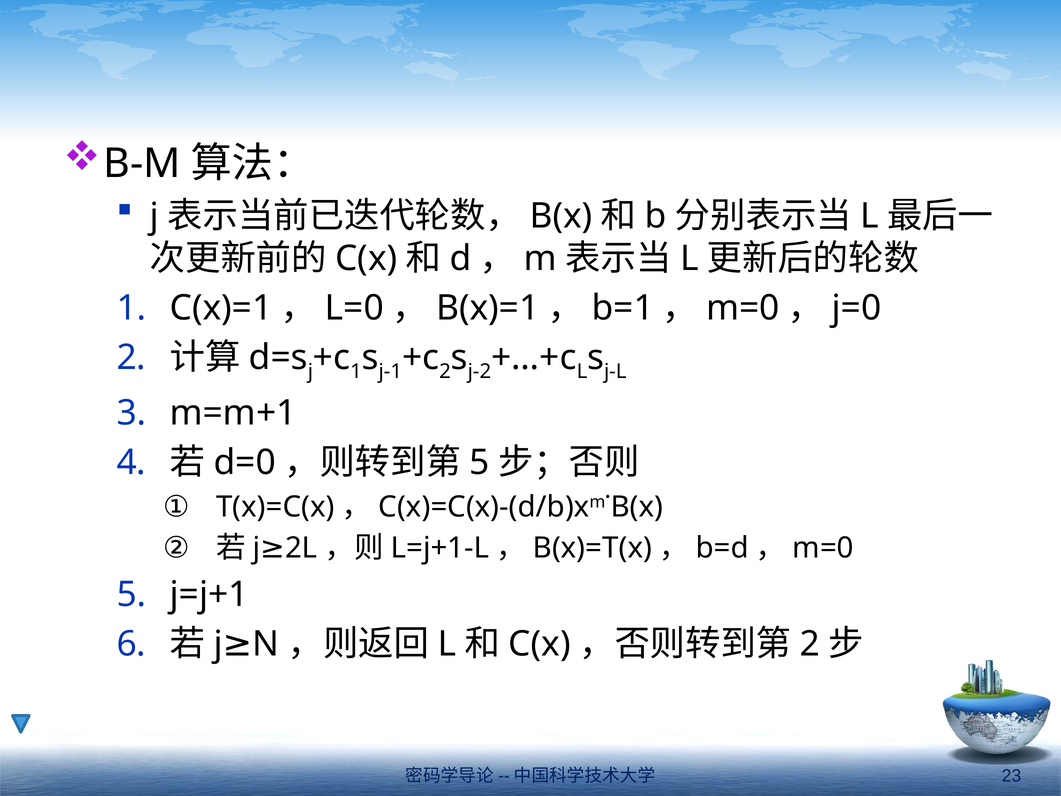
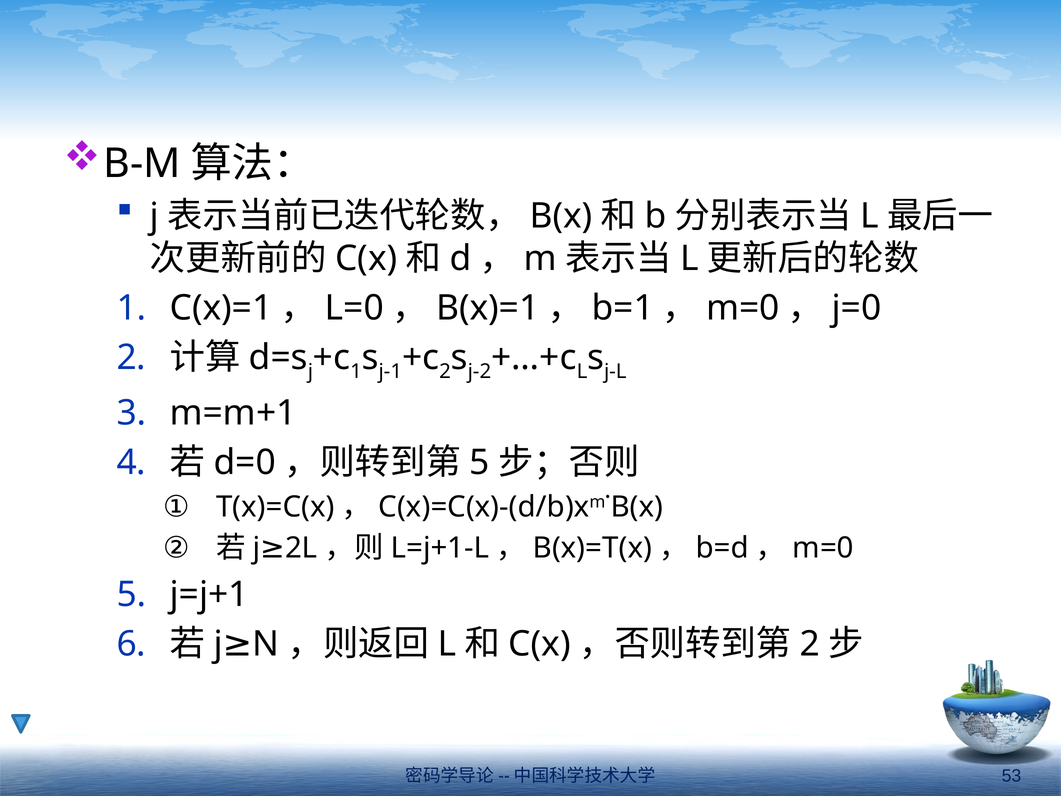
23: 23 -> 53 (1011, 776)
